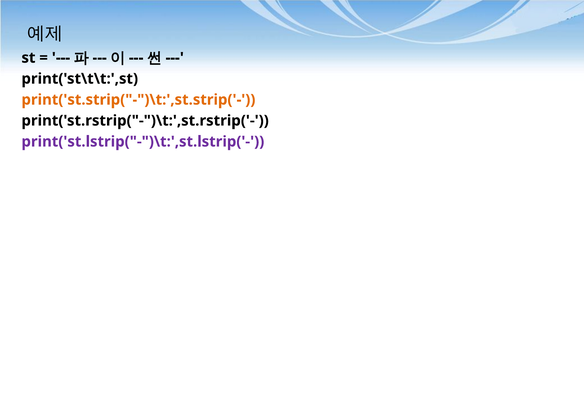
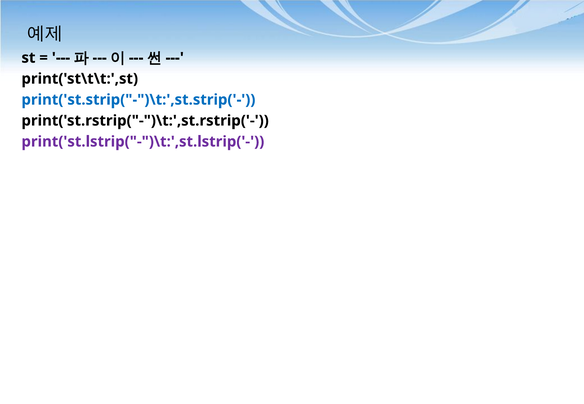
print('st.strip("-")\t:',st.strip('- colour: orange -> blue (138, 100)
